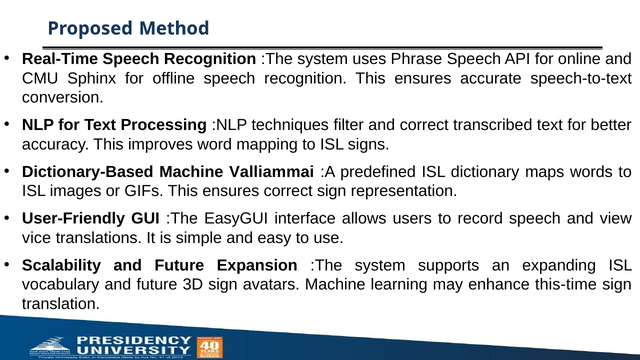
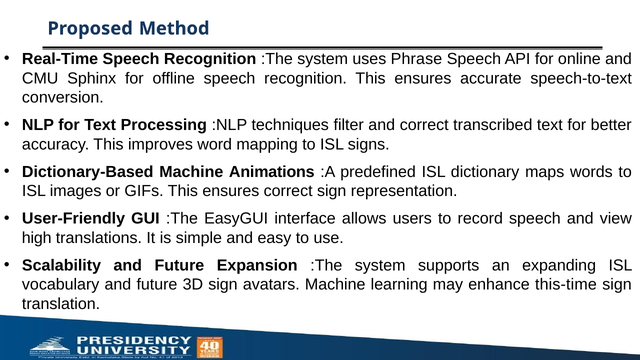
Valliammai: Valliammai -> Animations (272, 172)
vice: vice -> high (37, 238)
